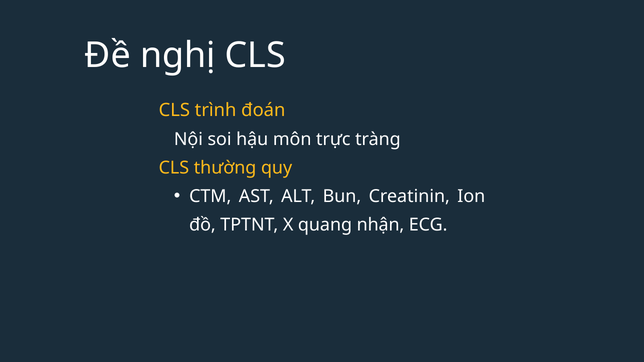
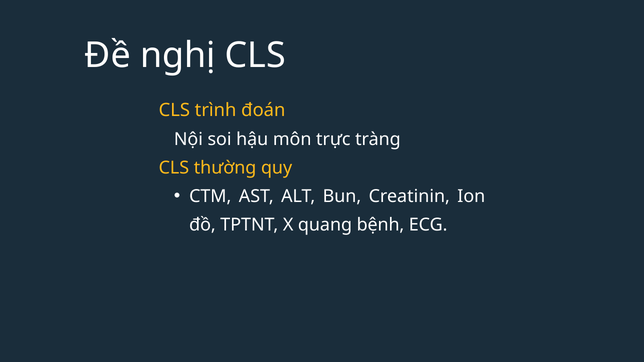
nhận: nhận -> bệnh (380, 225)
